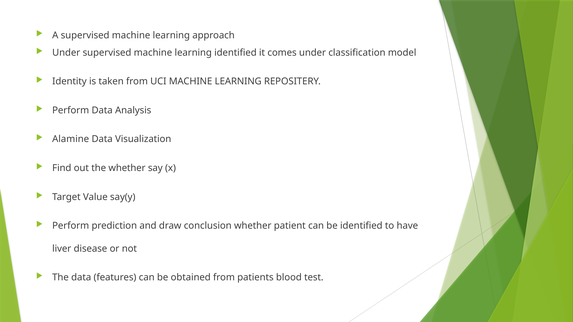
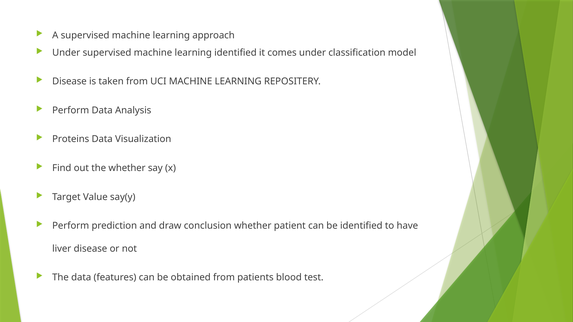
Identity: Identity -> Disease (69, 82)
Alamine: Alamine -> Proteins (71, 139)
